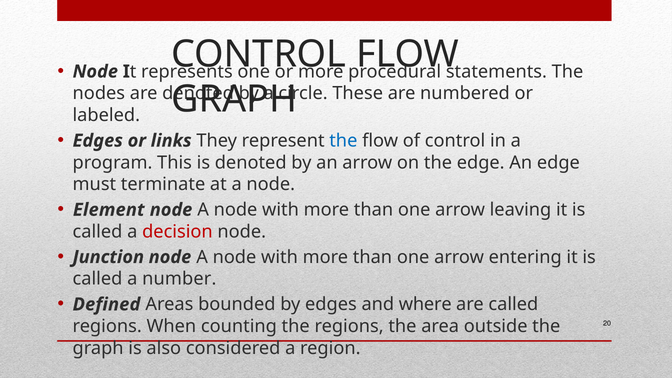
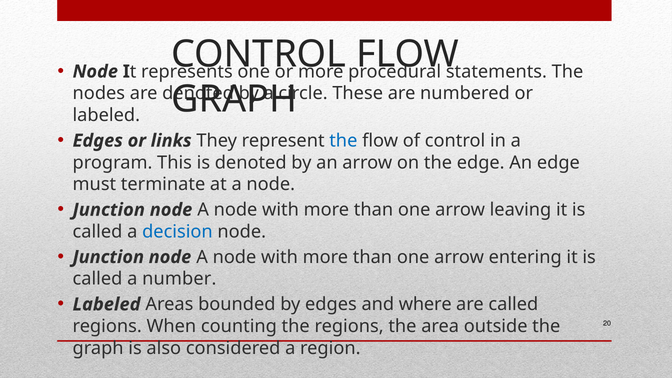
Element: Element -> Junction (109, 210)
decision colour: red -> blue (177, 232)
Defined: Defined -> Labeled (107, 304)
